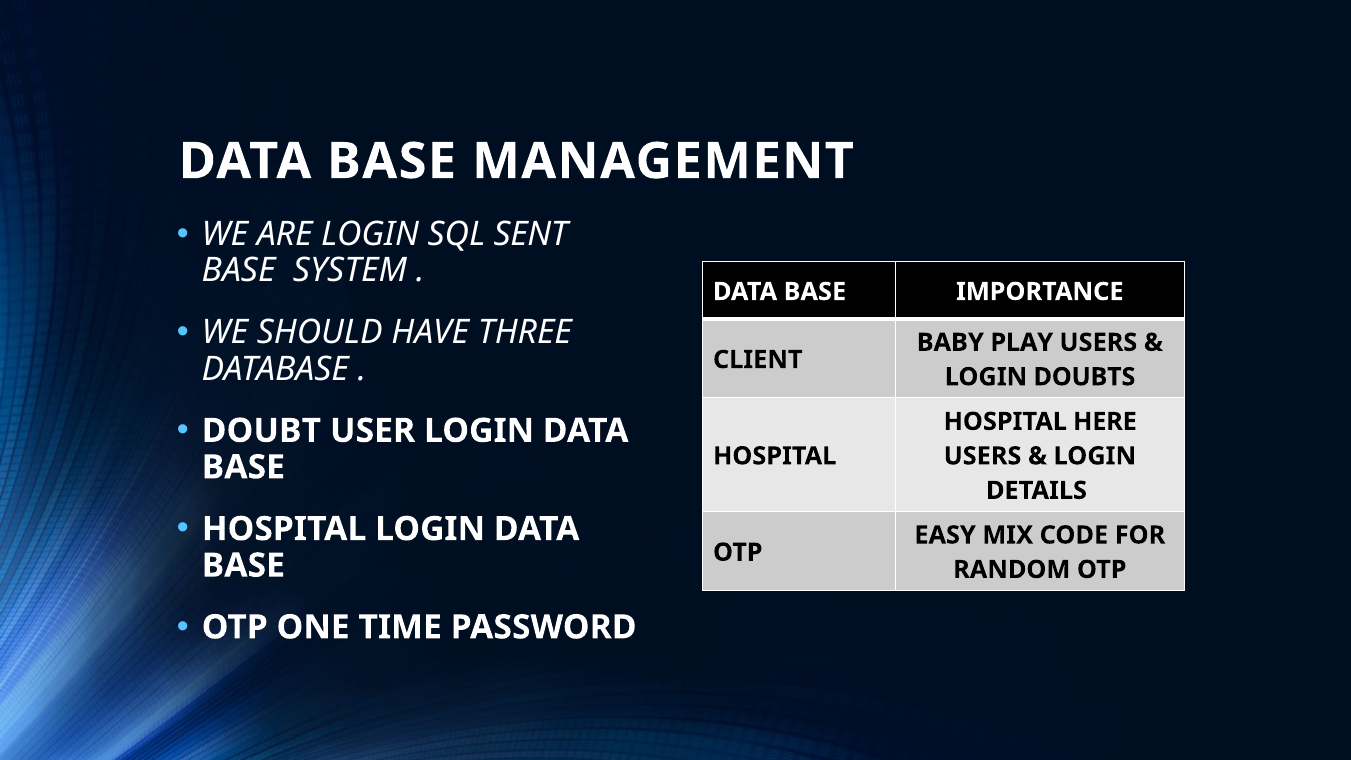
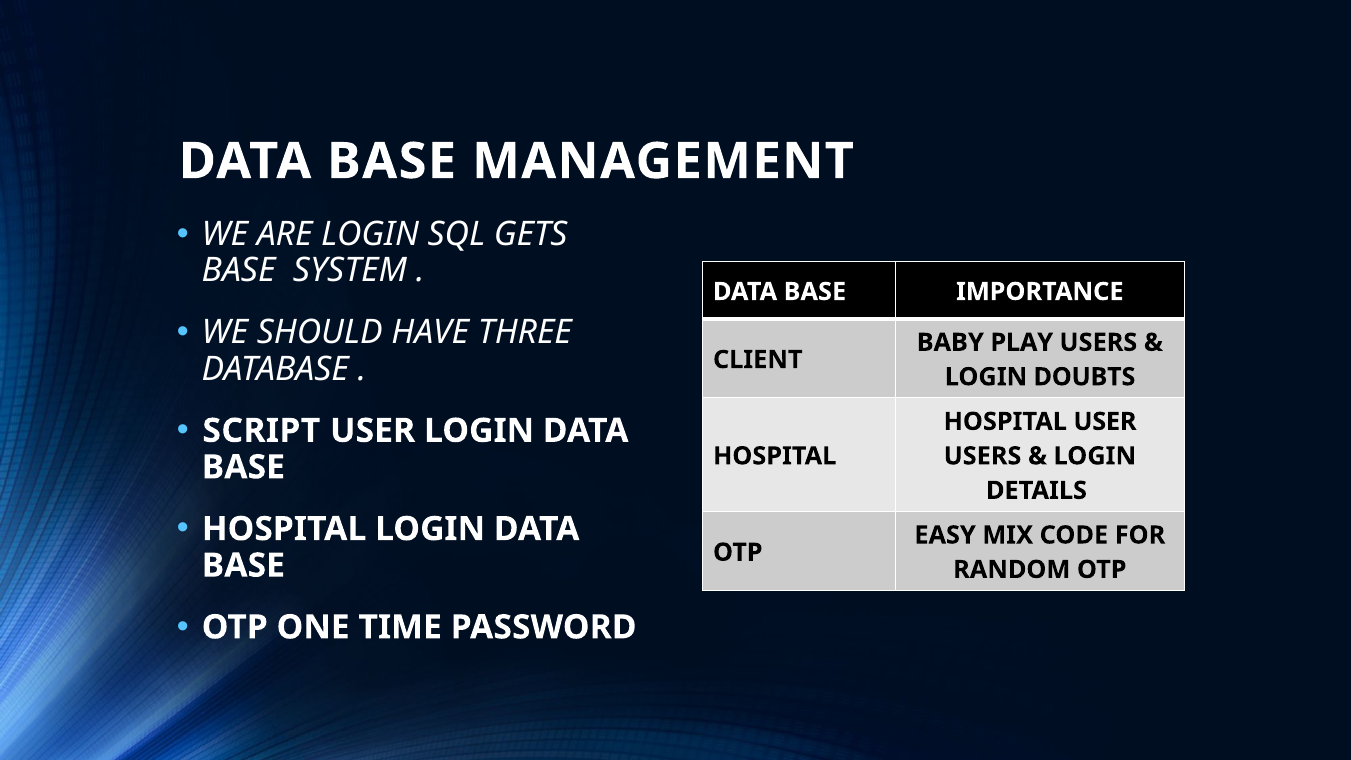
SENT: SENT -> GETS (531, 234)
DOUBT: DOUBT -> SCRIPT (261, 431)
HOSPITAL HERE: HERE -> USER (1105, 422)
